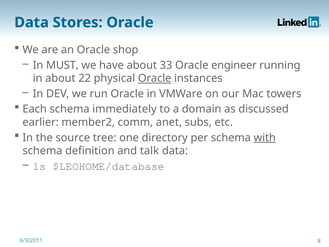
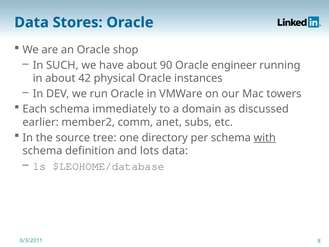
MUST: MUST -> SUCH (62, 65)
33: 33 -> 90 (166, 65)
22: 22 -> 42 (85, 78)
Oracle underline: present -> none (155, 78)
talk: talk -> lots (149, 151)
